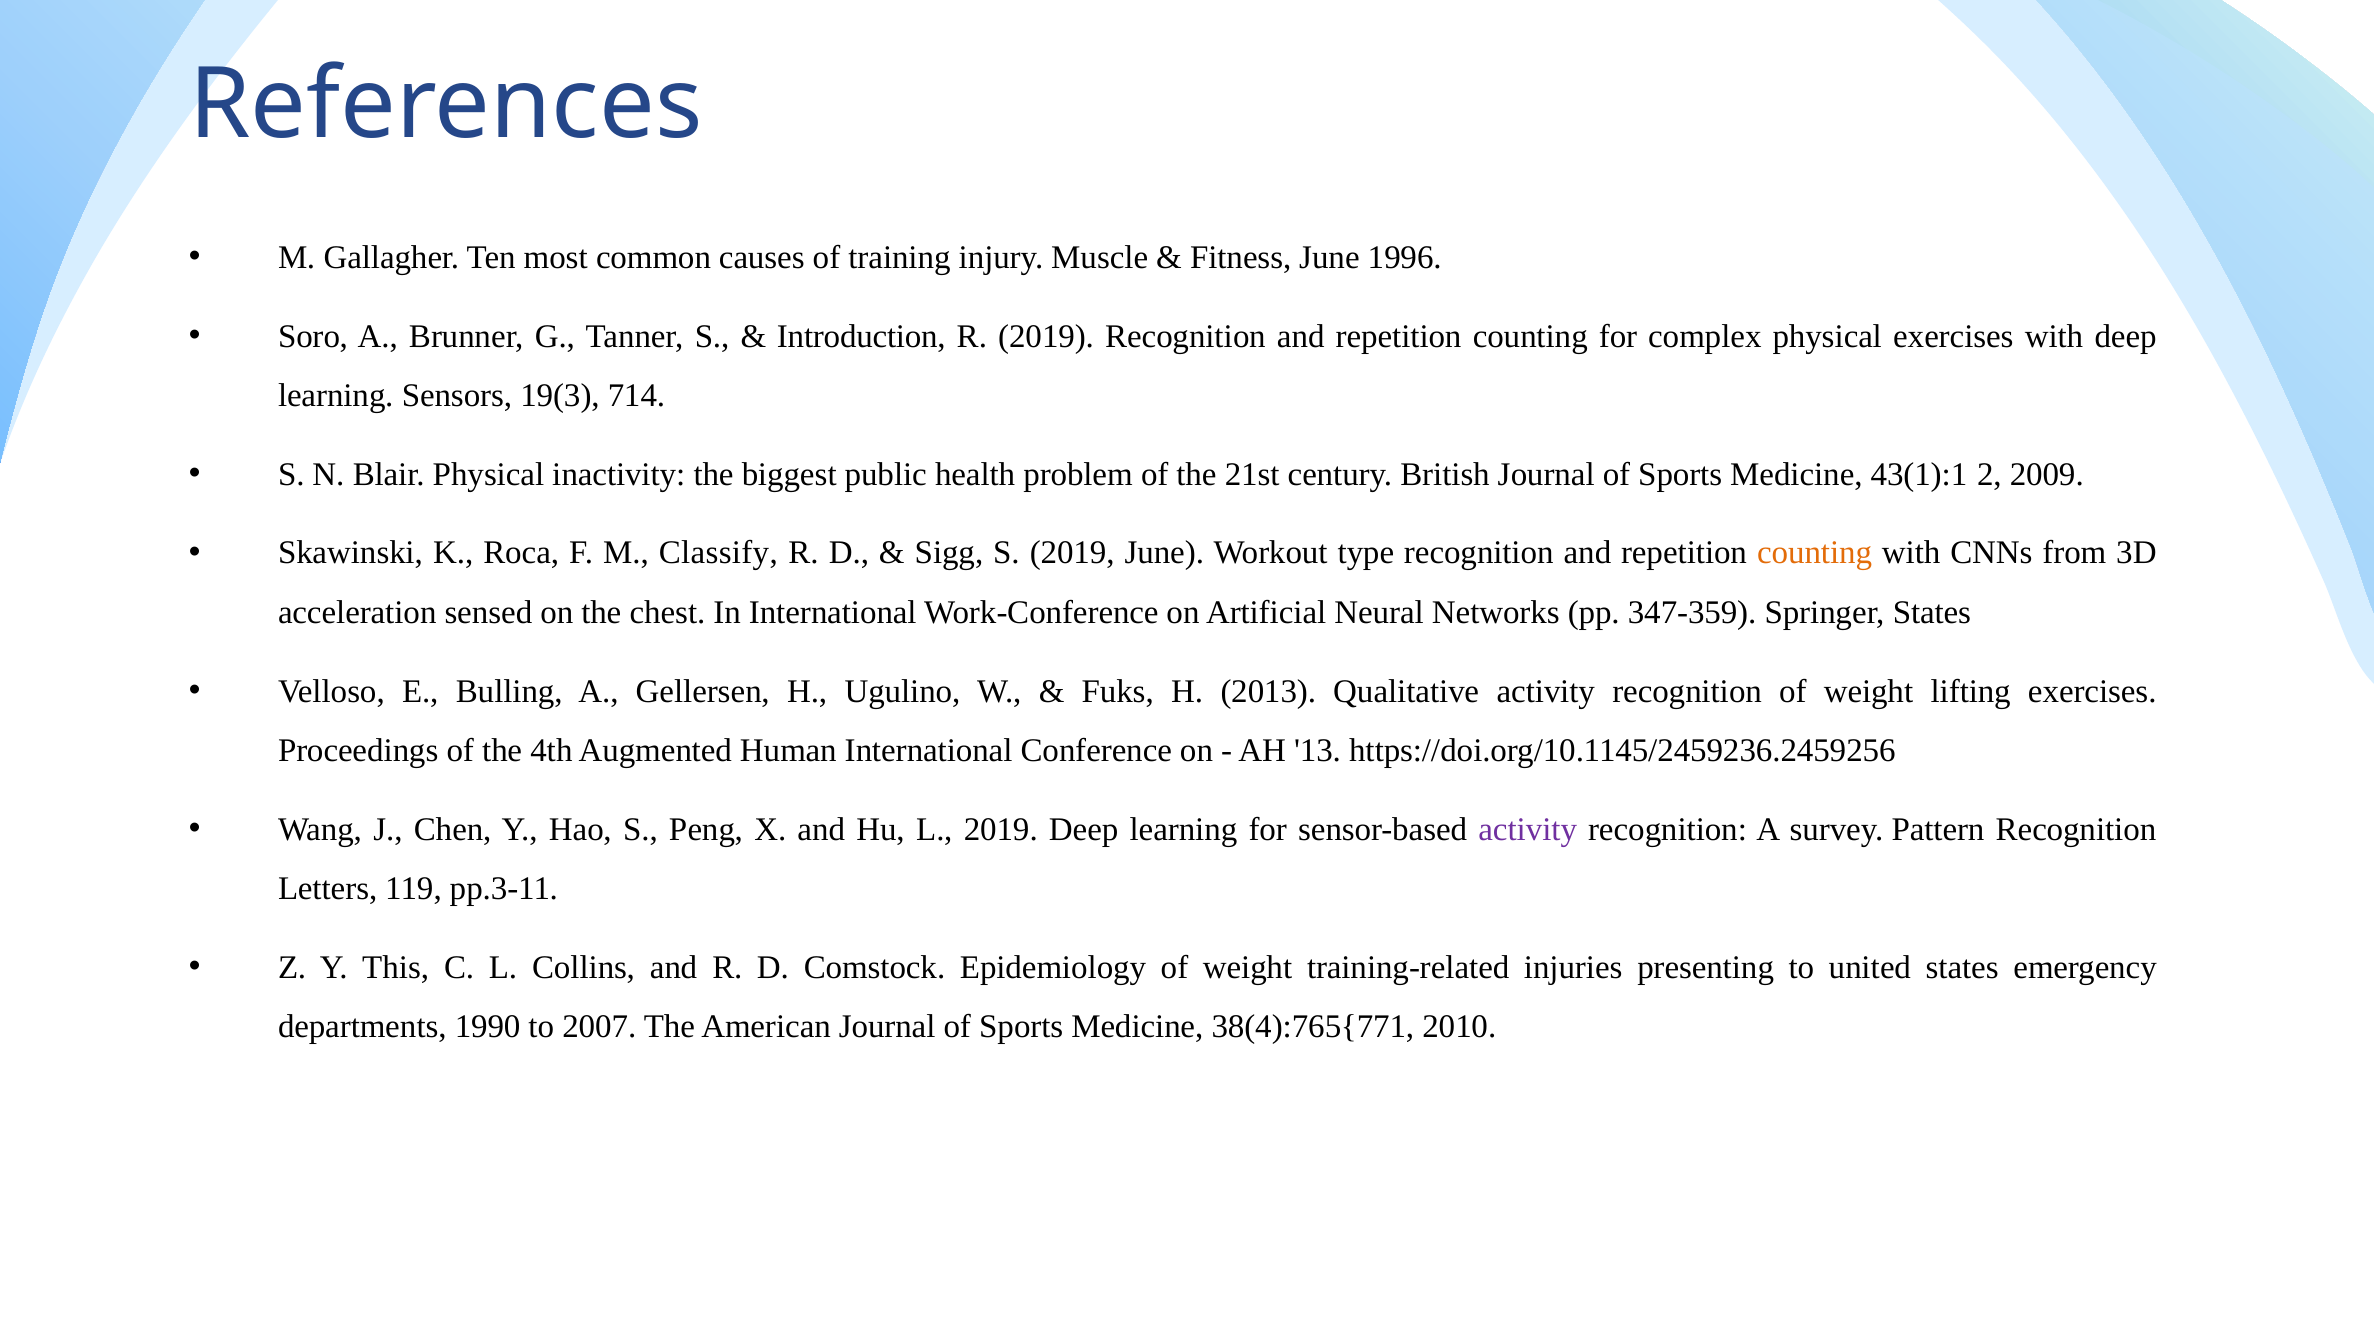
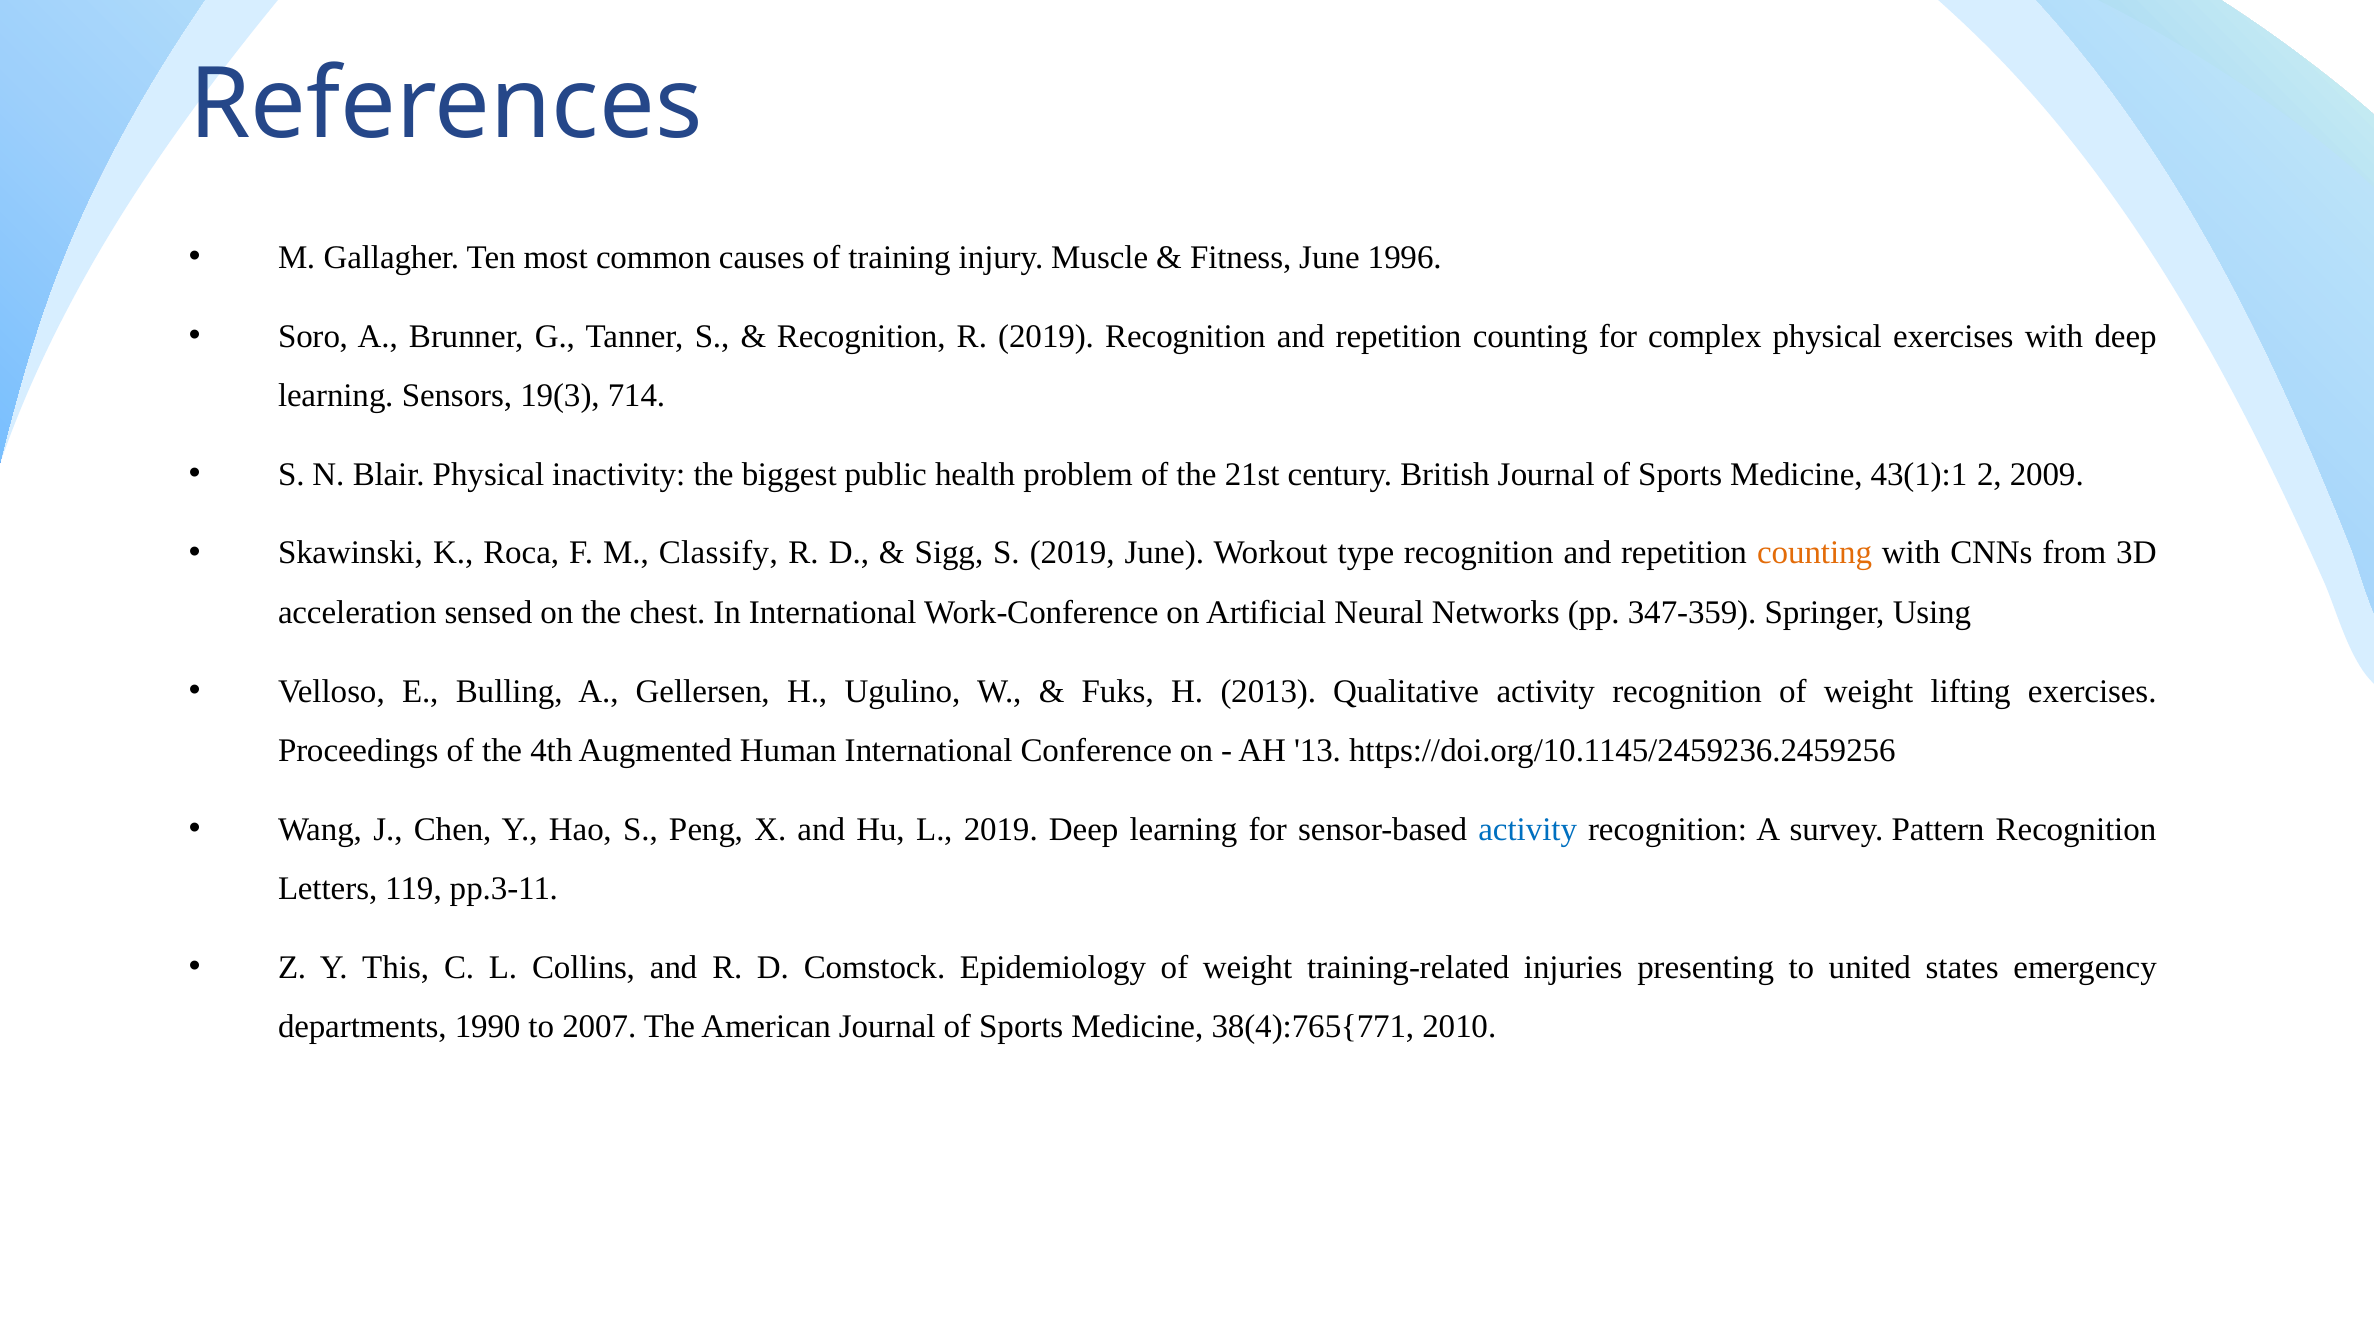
Introduction: Introduction -> Recognition (861, 336)
Springer States: States -> Using (1932, 613)
activity colour: purple -> blue (1528, 830)
